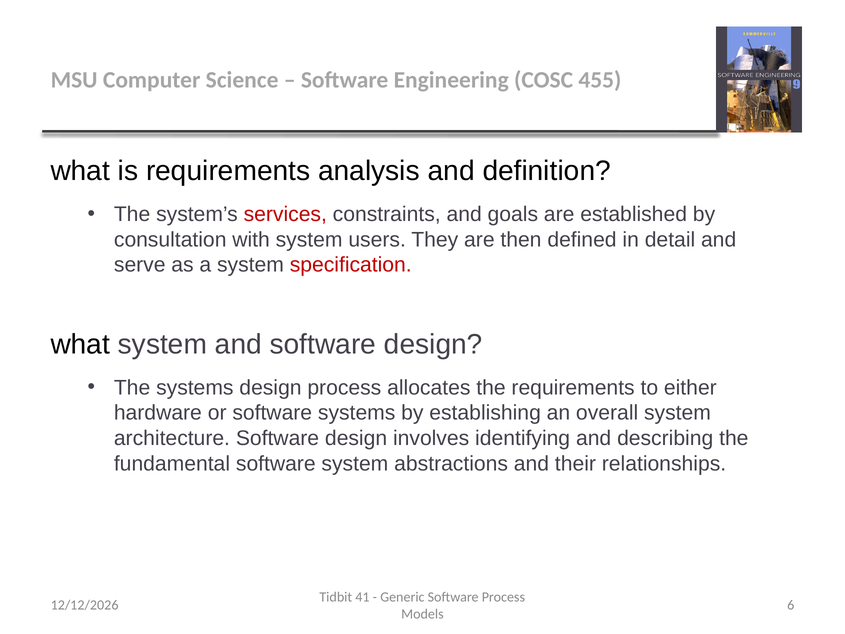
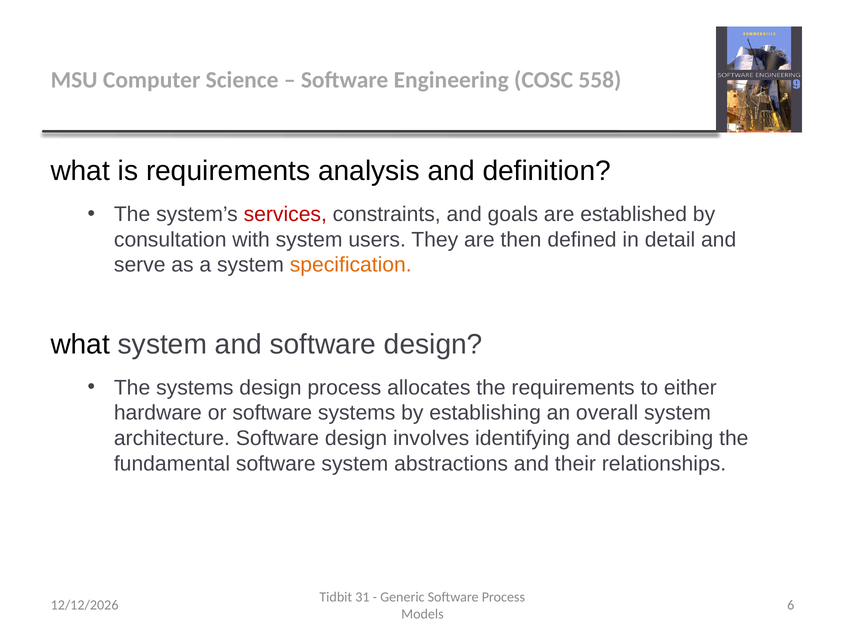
455: 455 -> 558 (600, 80)
specification colour: red -> orange (351, 265)
41: 41 -> 31 (362, 597)
